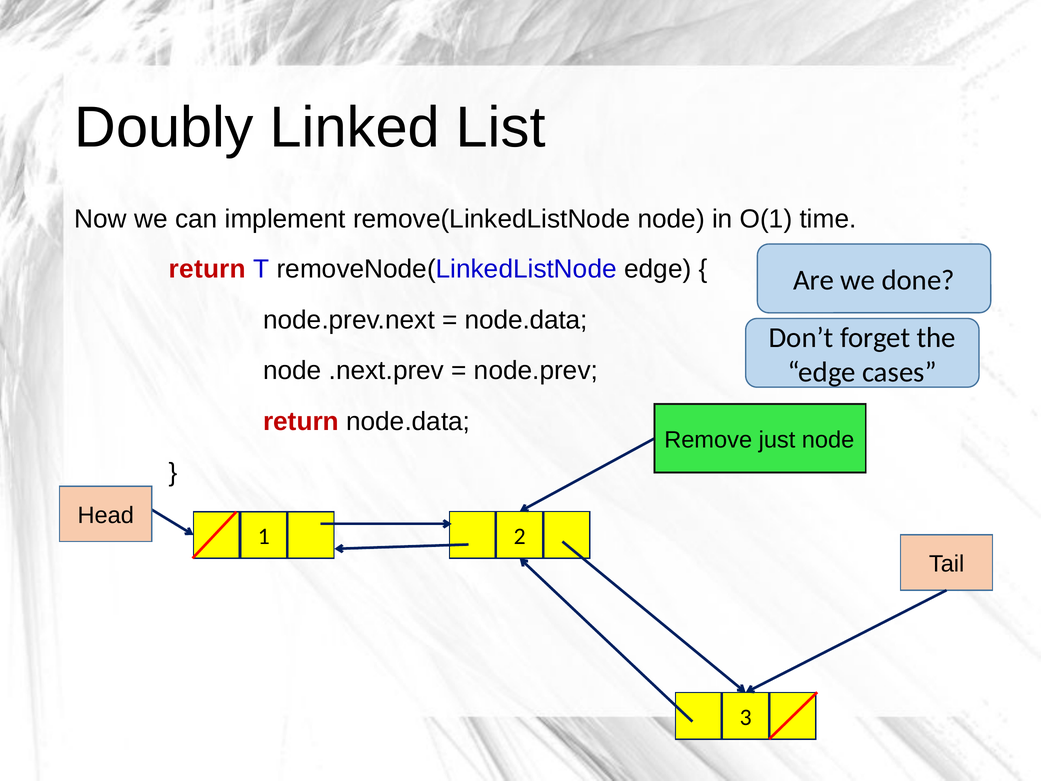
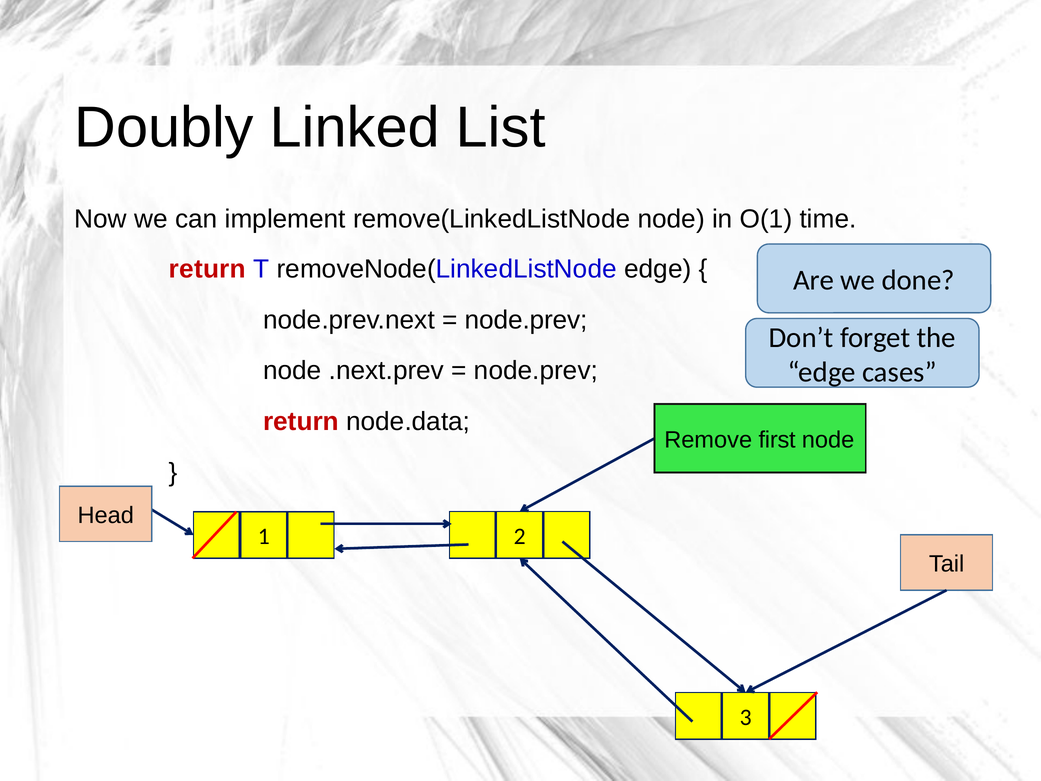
node.data: node.data -> node.prev (526, 320)
just: just -> first (777, 440)
